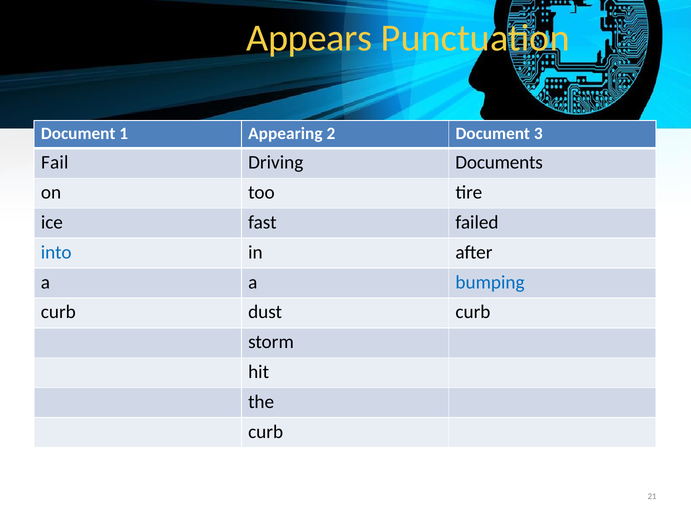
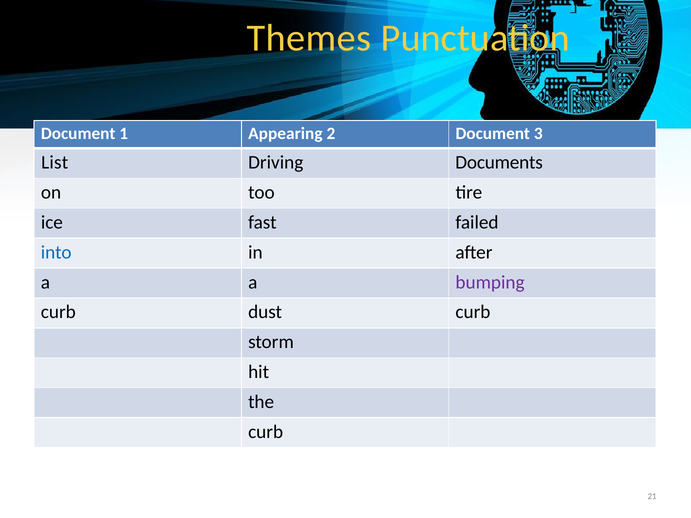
Appears: Appears -> Themes (309, 38)
Fail: Fail -> List (55, 163)
bumping colour: blue -> purple (490, 282)
